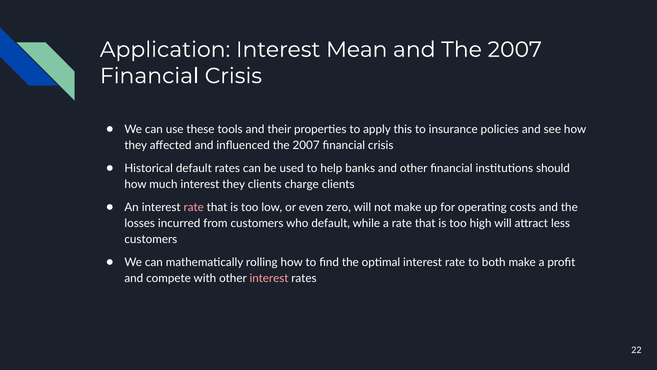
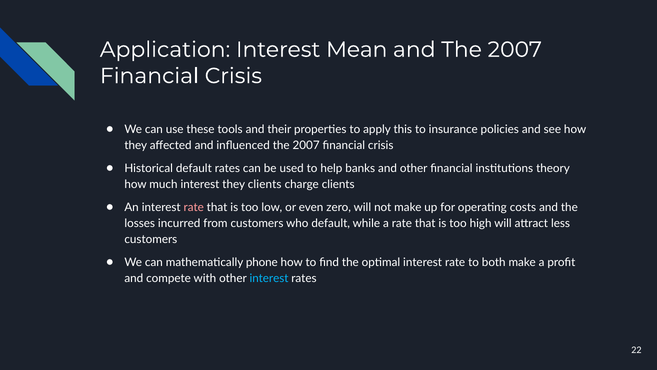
should: should -> theory (553, 168)
rolling: rolling -> phone (262, 262)
interest colour: pink -> light blue (269, 278)
